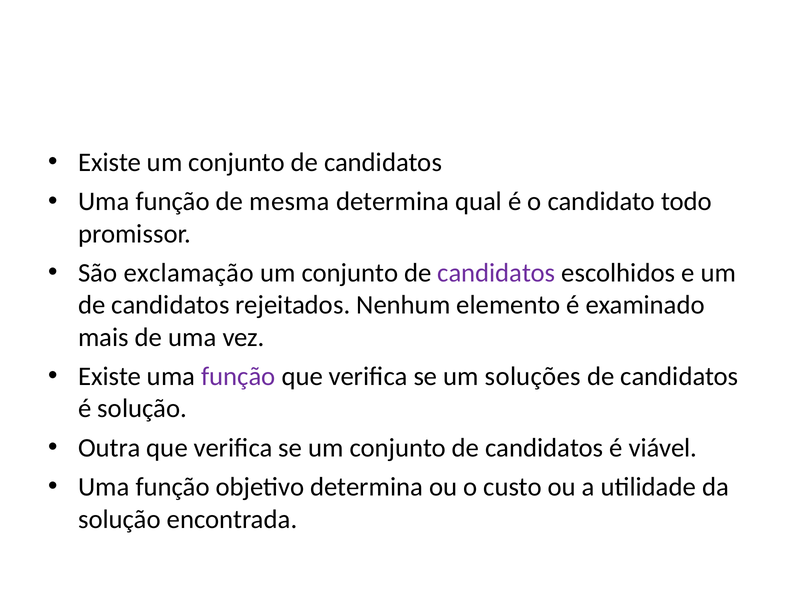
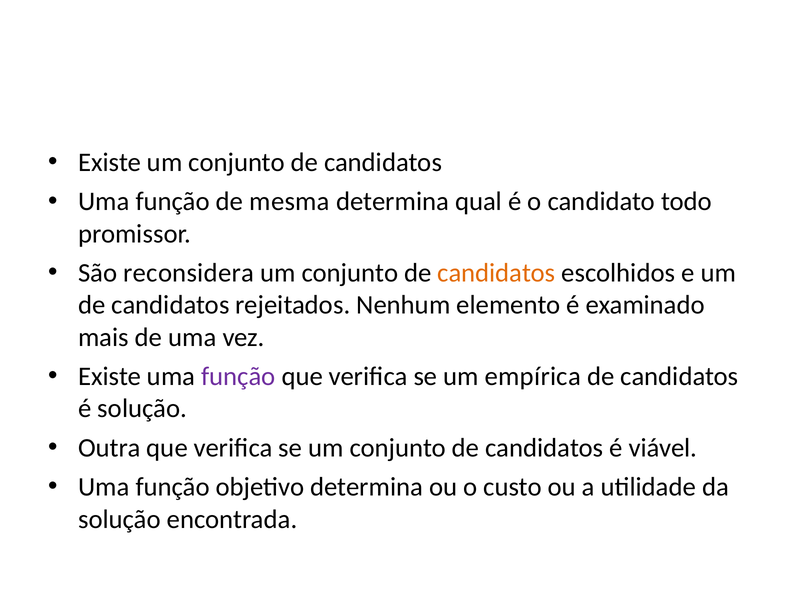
exclamação: exclamação -> reconsidera (189, 273)
candidatos colour: purple -> orange (496, 273)
soluções: soluções -> empírica (533, 376)
